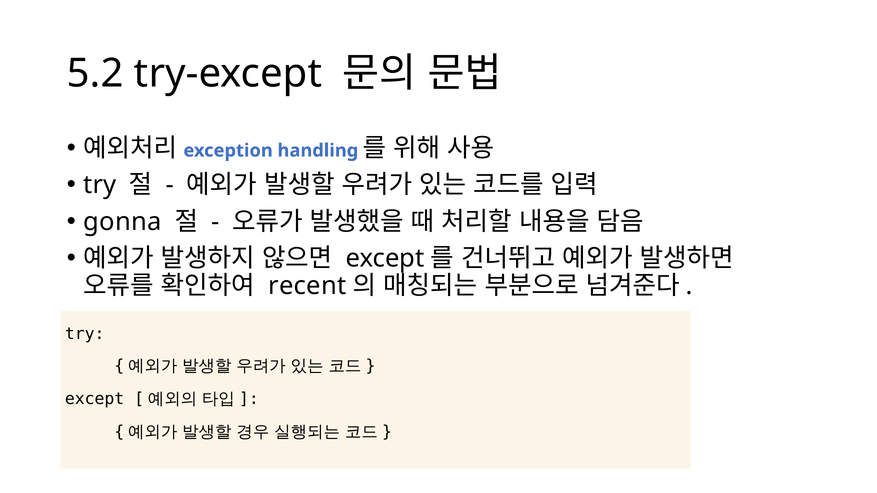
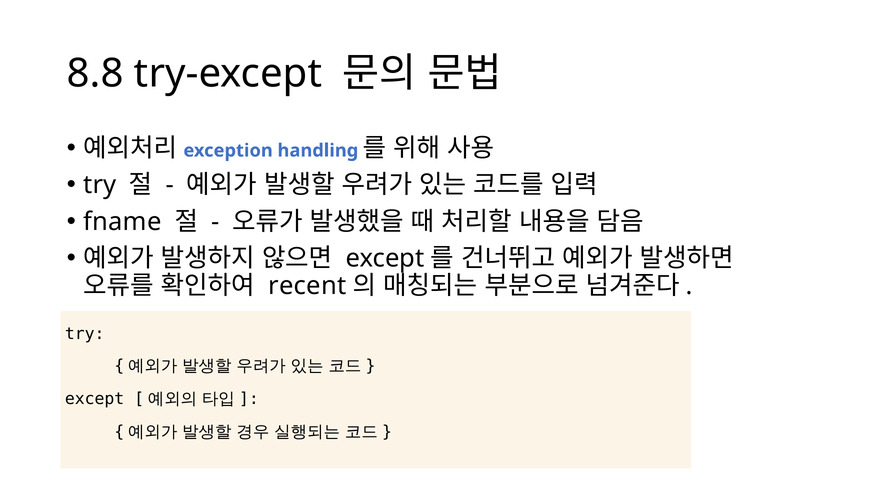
5.2: 5.2 -> 8.8 (95, 74)
gonna: gonna -> fname (122, 222)
